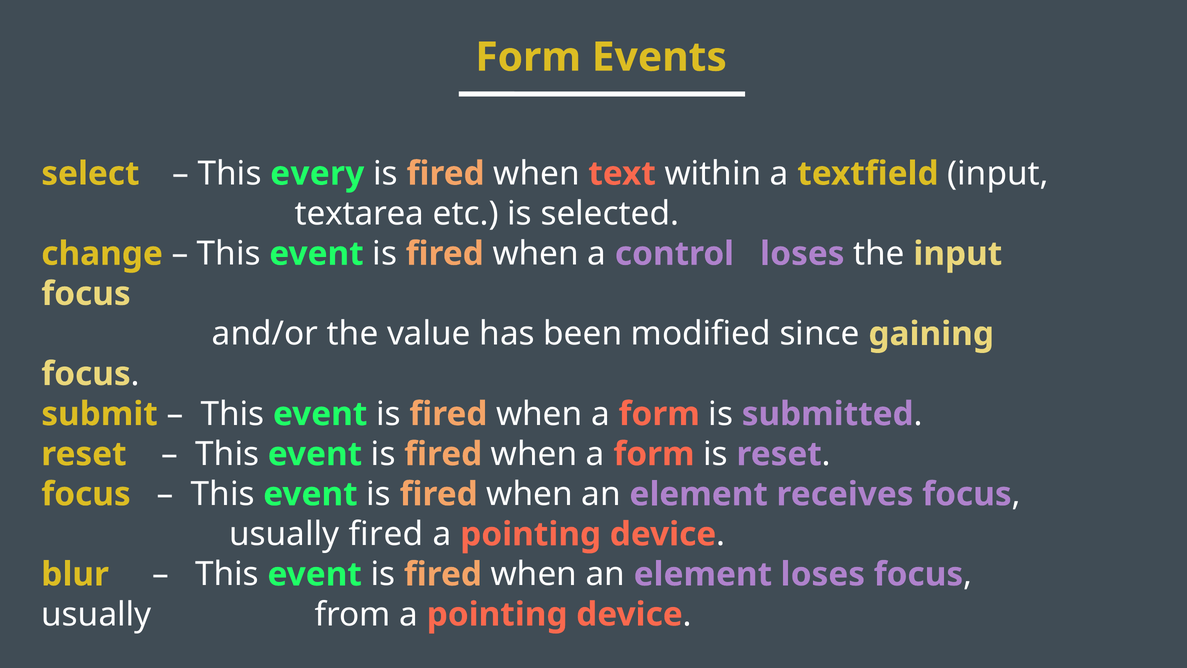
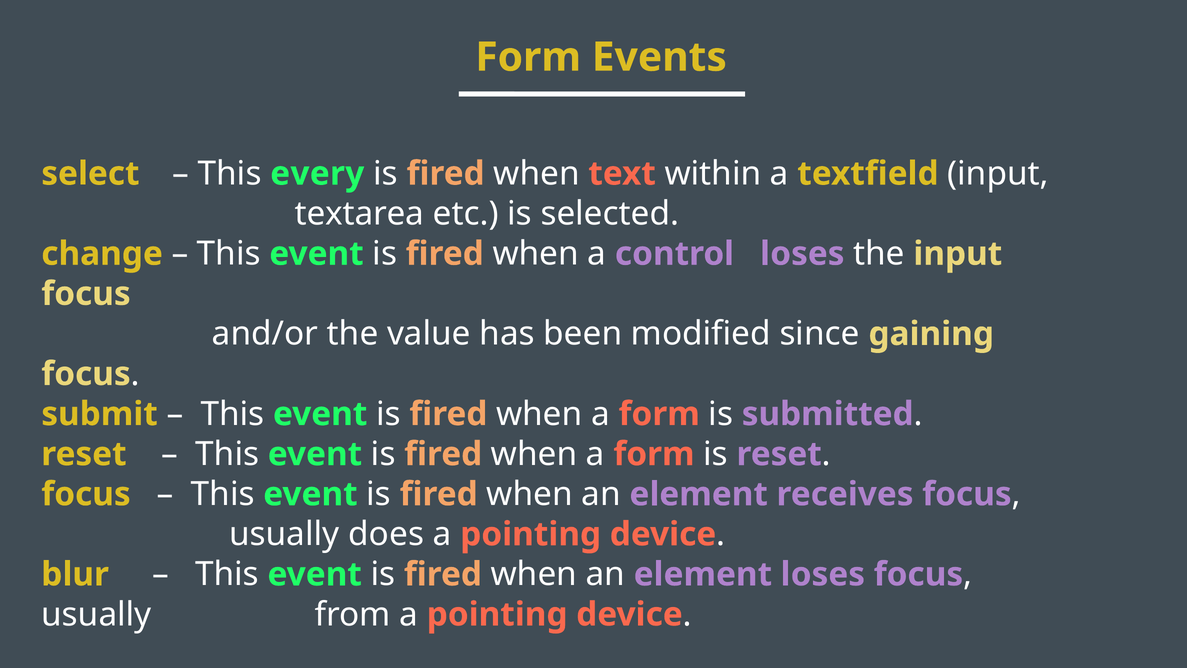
usually fired: fired -> does (386, 534)
